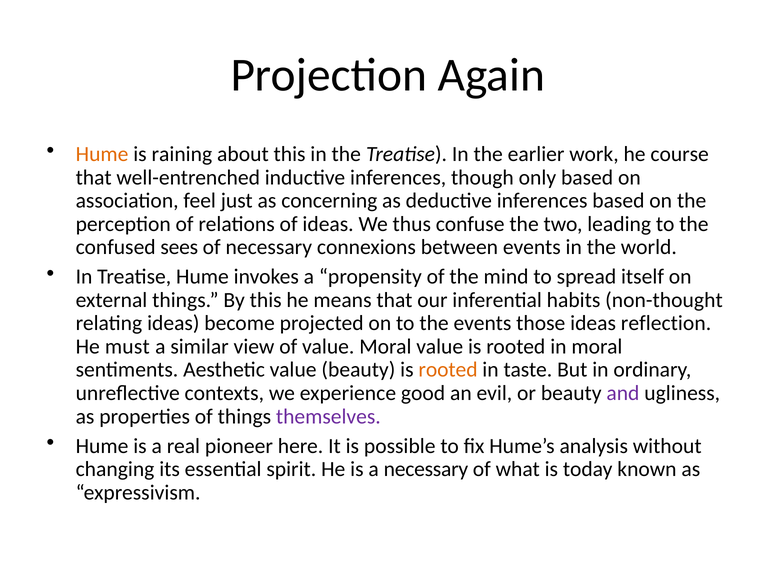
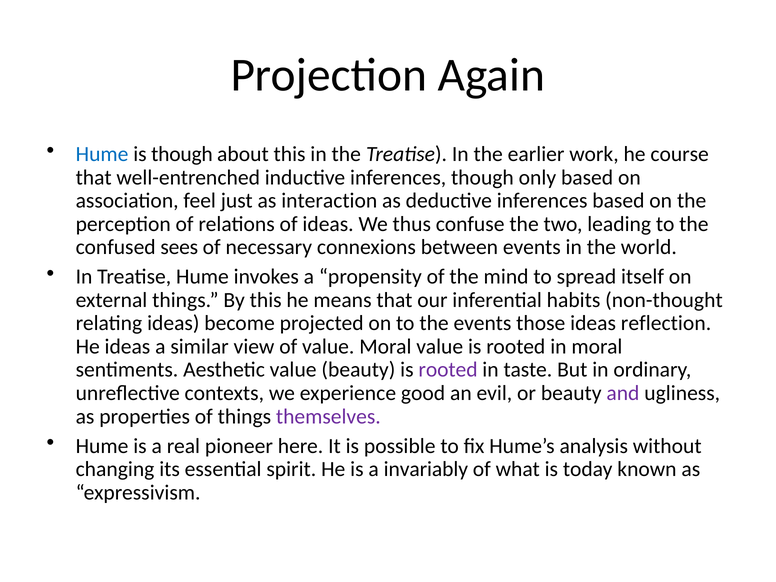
Hume colour: orange -> blue (102, 154)
is raining: raining -> though (182, 154)
concerning: concerning -> interaction (329, 201)
He must: must -> ideas (127, 347)
rooted colour: orange -> purple (448, 370)
a necessary: necessary -> invariably (426, 469)
